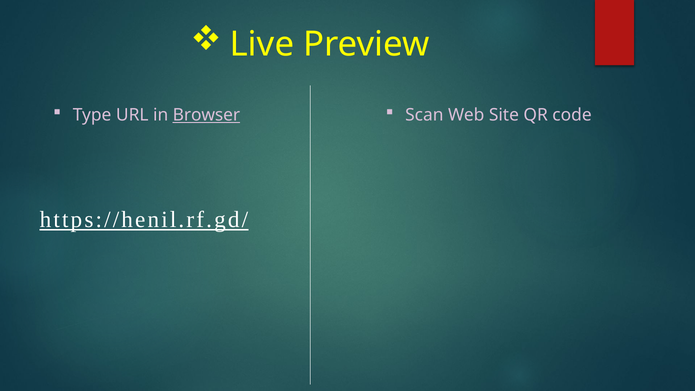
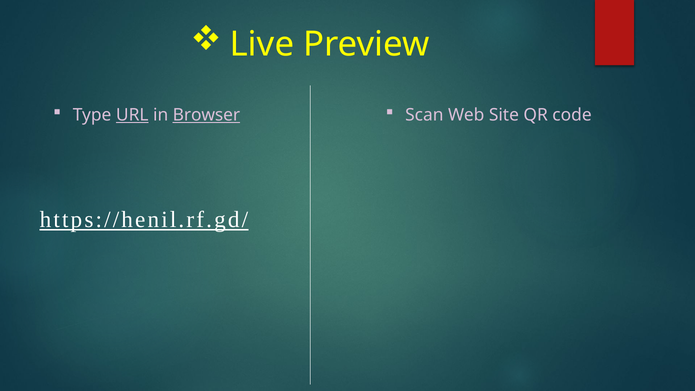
URL underline: none -> present (132, 115)
